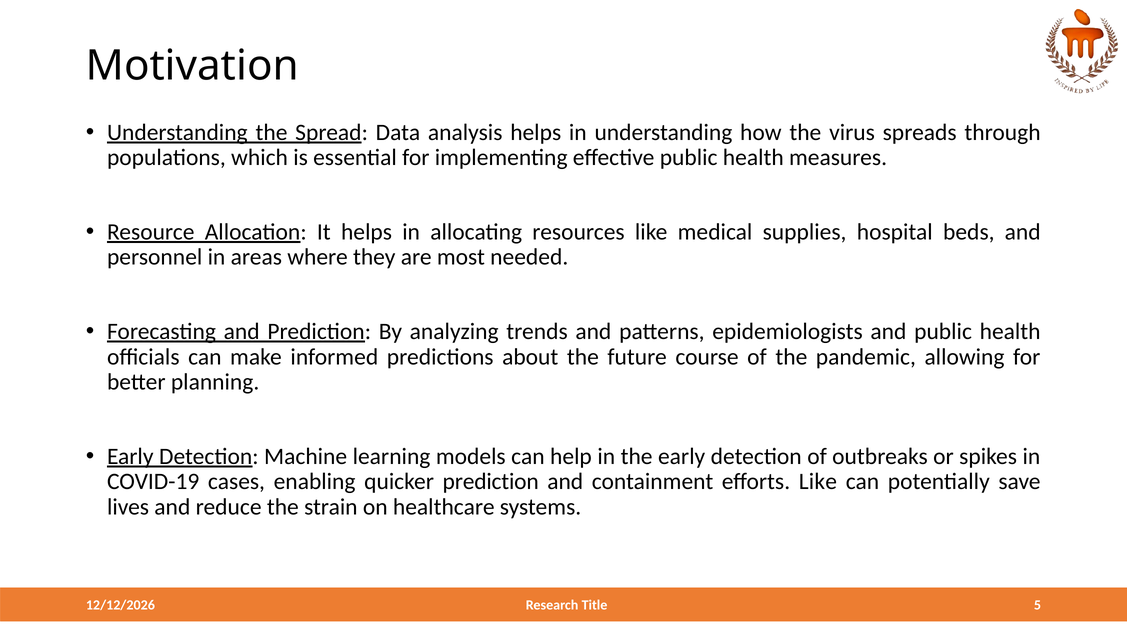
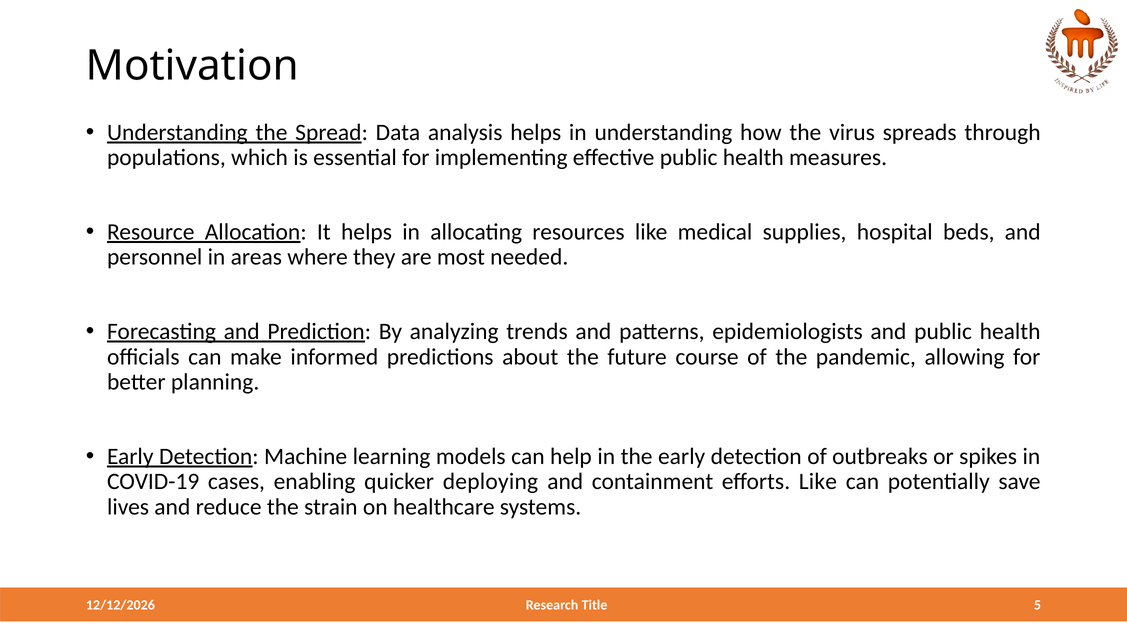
quicker prediction: prediction -> deploying (490, 482)
